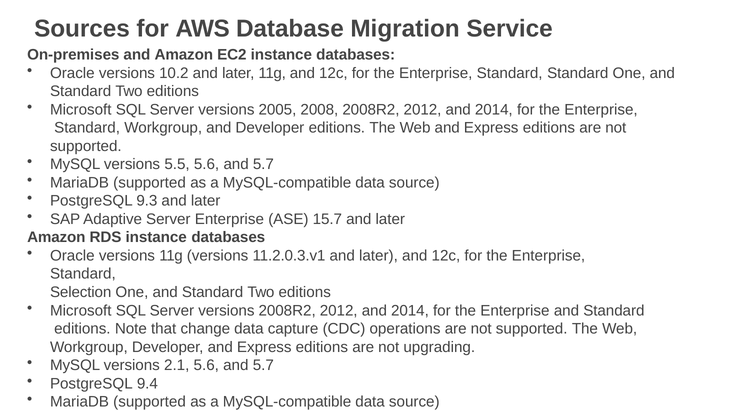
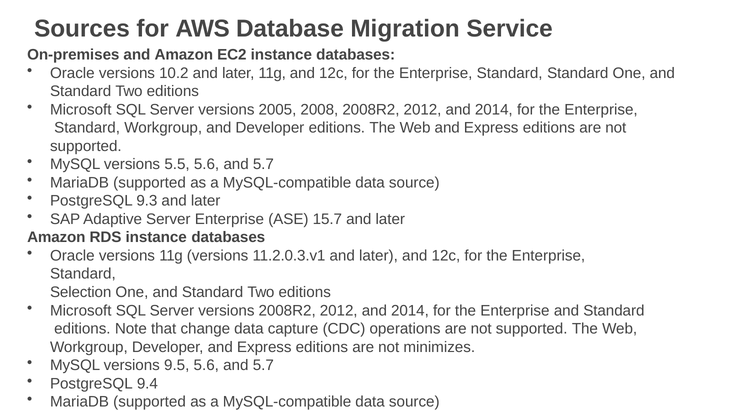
upgrading: upgrading -> minimizes (439, 347)
2.1: 2.1 -> 9.5 (177, 365)
